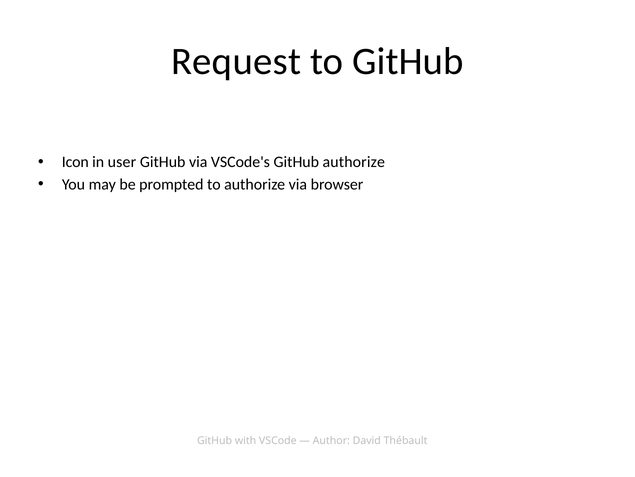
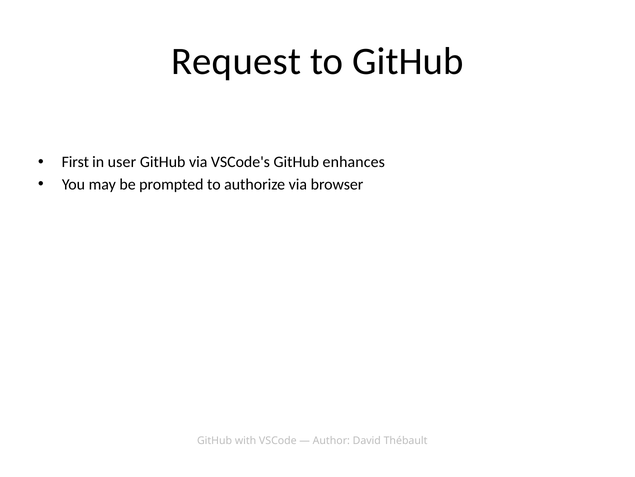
Icon: Icon -> First (75, 162)
GitHub authorize: authorize -> enhances (354, 162)
